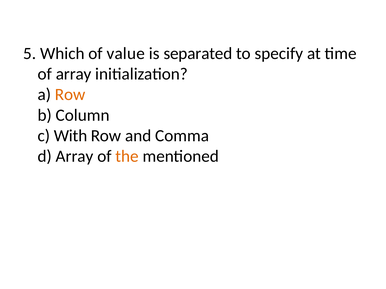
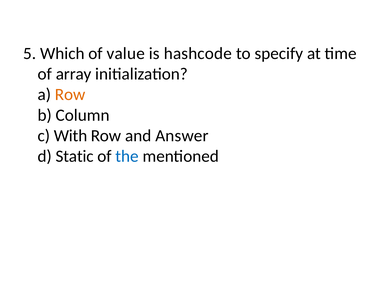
separated: separated -> hashcode (198, 54)
Comma: Comma -> Answer (182, 136)
d Array: Array -> Static (75, 156)
the colour: orange -> blue (127, 156)
